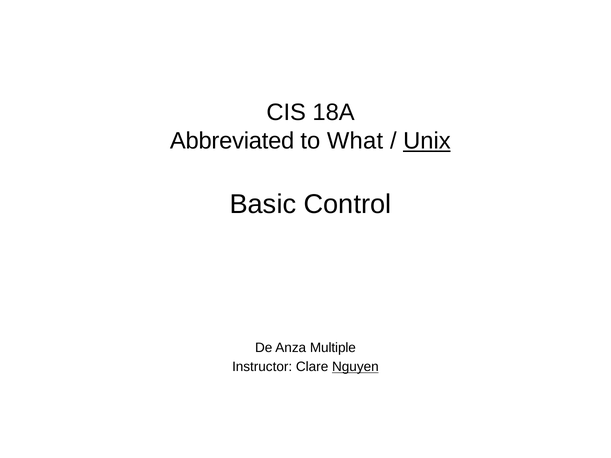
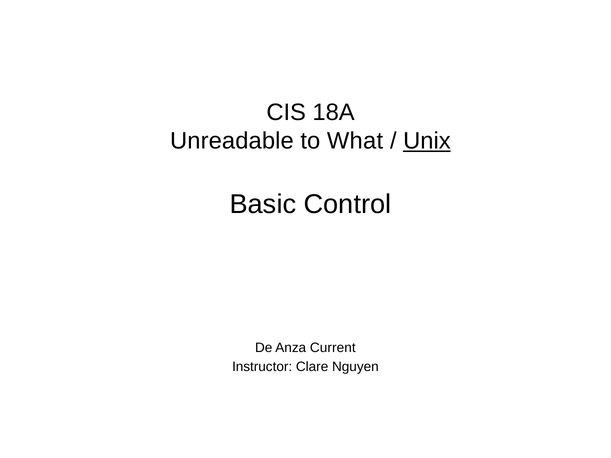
Abbreviated: Abbreviated -> Unreadable (232, 141)
Multiple: Multiple -> Current (333, 348)
Nguyen underline: present -> none (355, 367)
